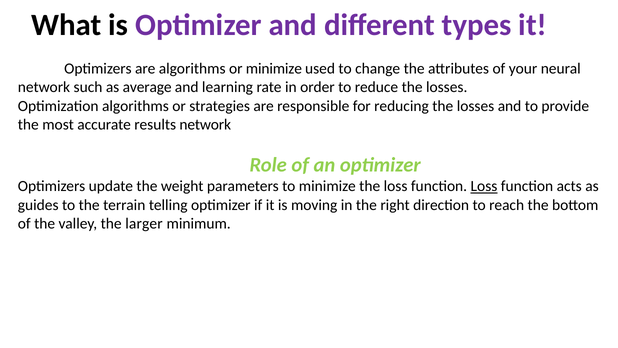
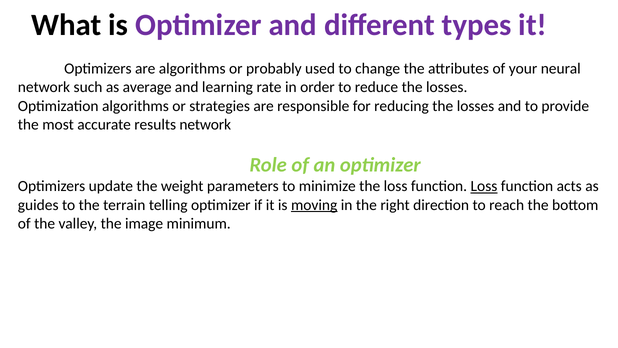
or minimize: minimize -> probably (274, 69)
moving underline: none -> present (314, 205)
larger: larger -> image (144, 223)
